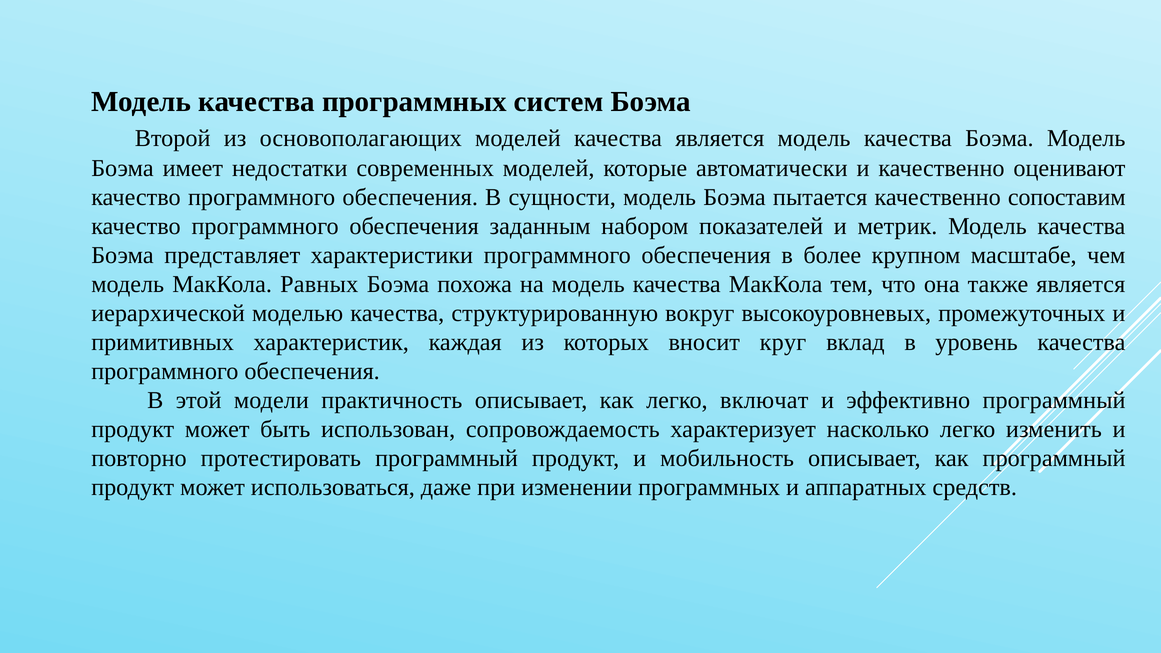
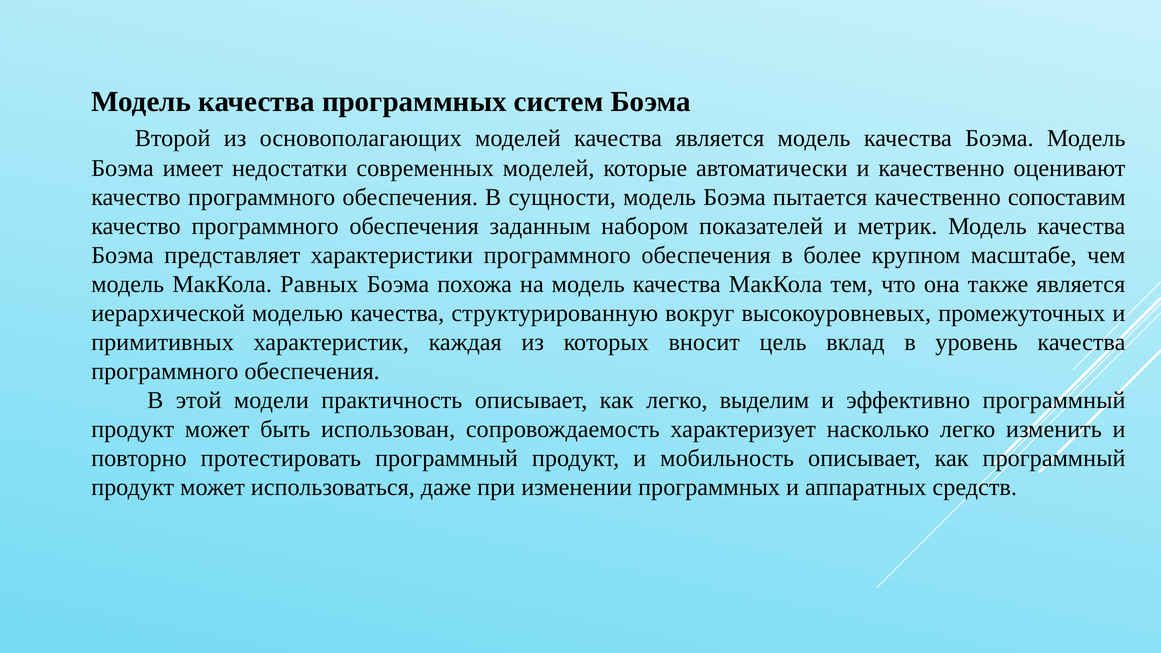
круг: круг -> цель (783, 342)
включат: включат -> выделим (764, 400)
